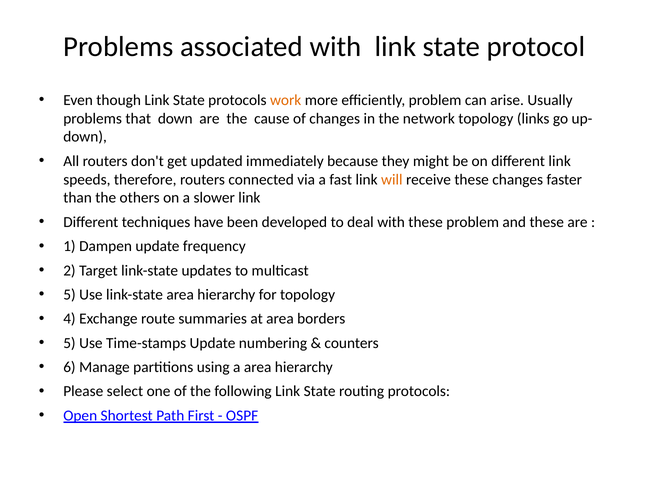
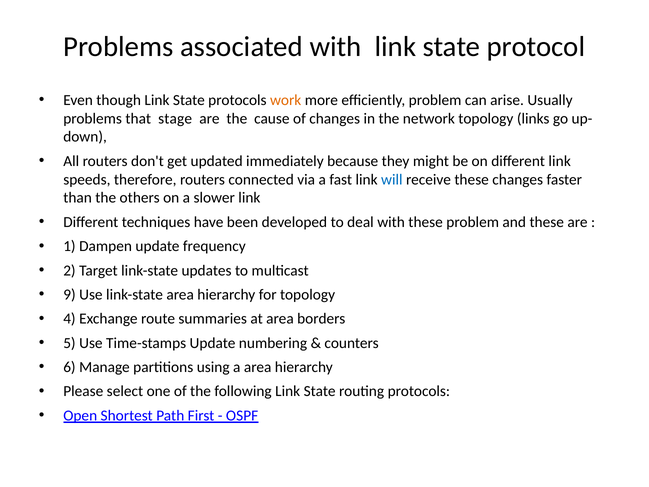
that down: down -> stage (175, 118)
will colour: orange -> blue (392, 179)
5: 5 -> 9 (69, 295)
